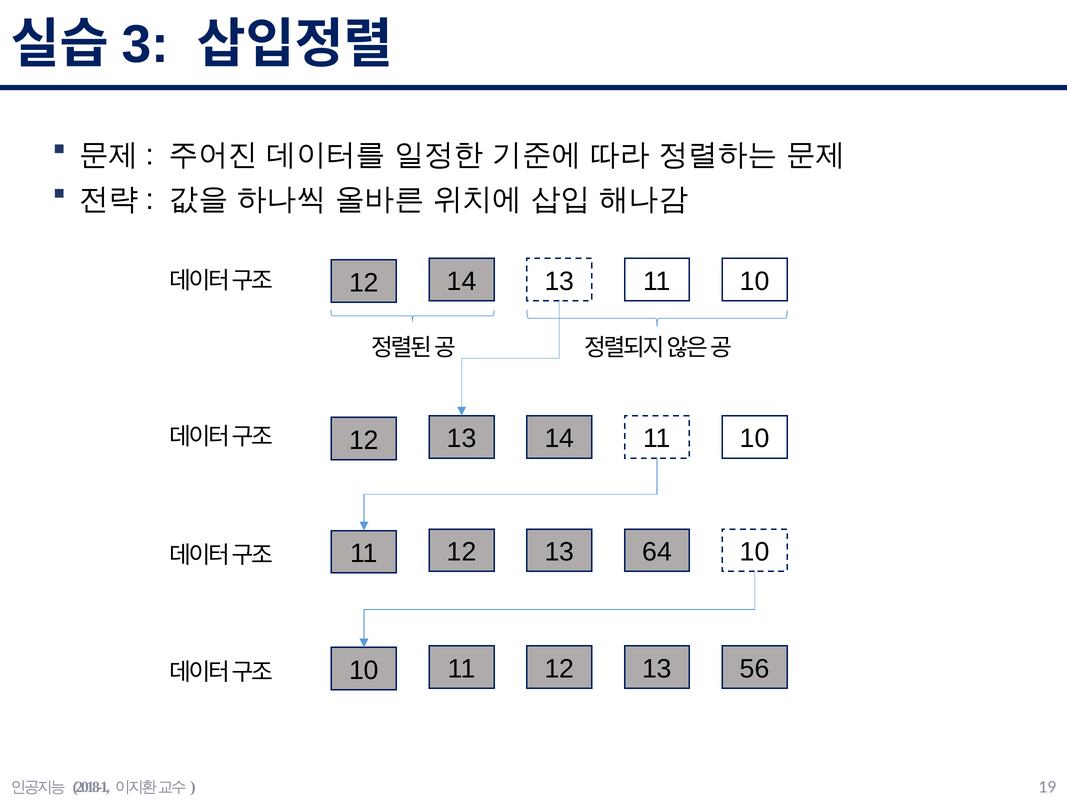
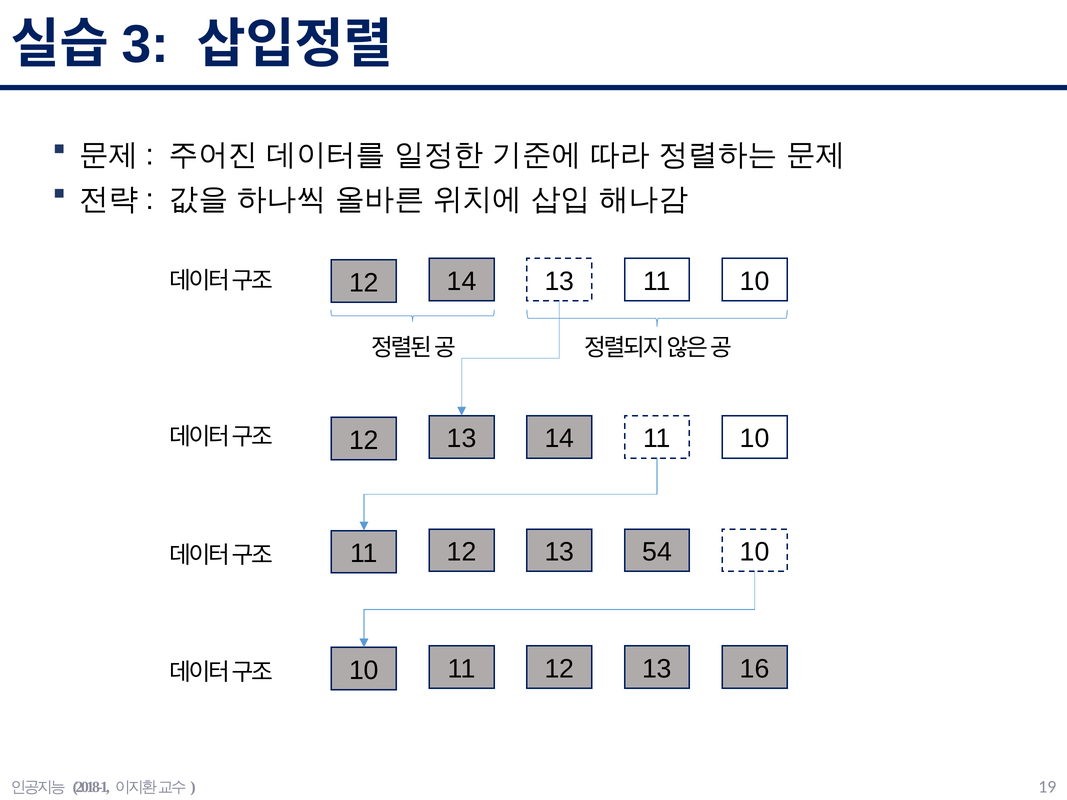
64: 64 -> 54 (657, 552)
56: 56 -> 16 (755, 669)
